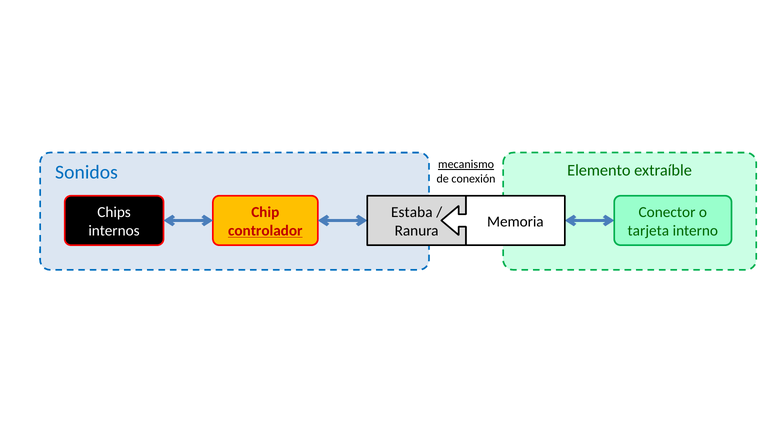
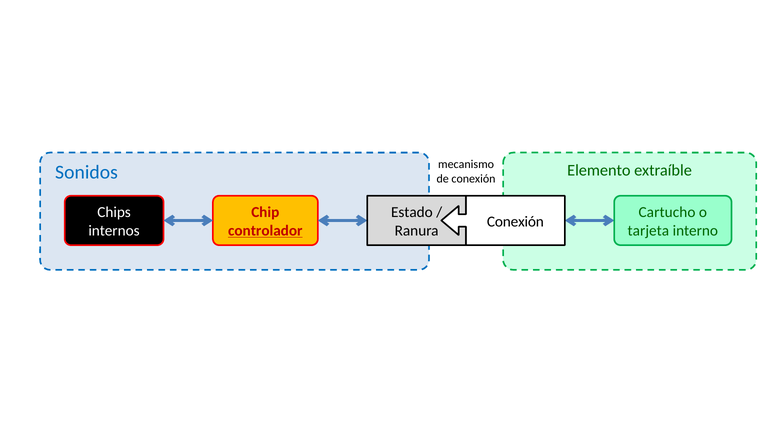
mecanismo underline: present -> none (466, 164)
Estaba: Estaba -> Estado (412, 212)
Conector: Conector -> Cartucho (667, 212)
Memoria: Memoria -> Conexión (515, 222)
